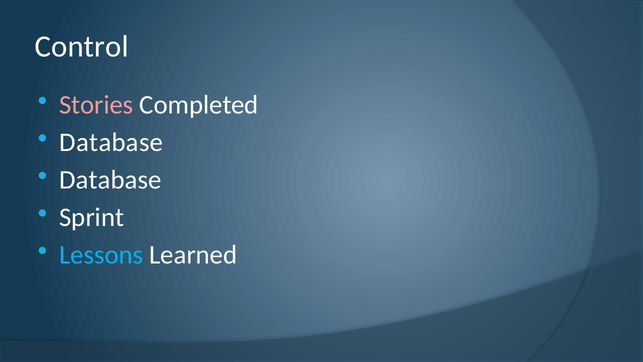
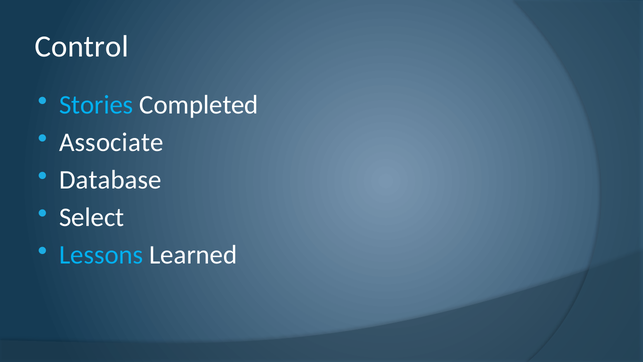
Stories colour: pink -> light blue (96, 105)
Database: Database -> Associate (111, 142)
Sprint: Sprint -> Select (92, 217)
